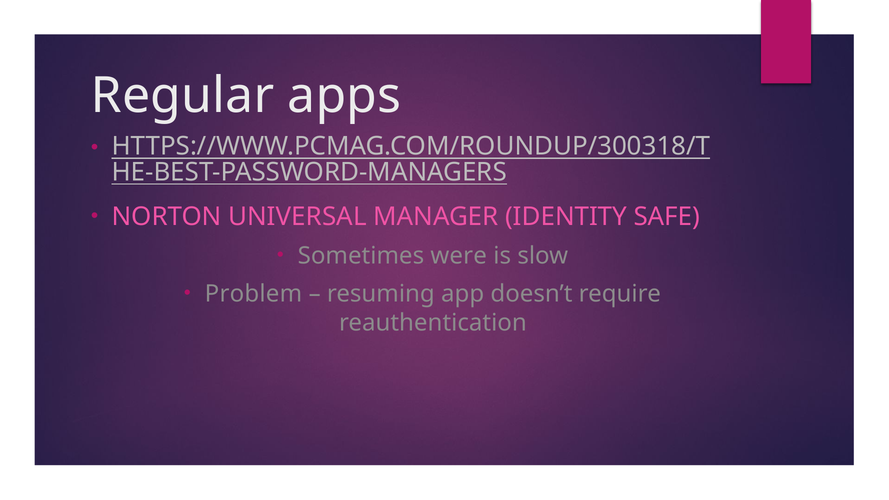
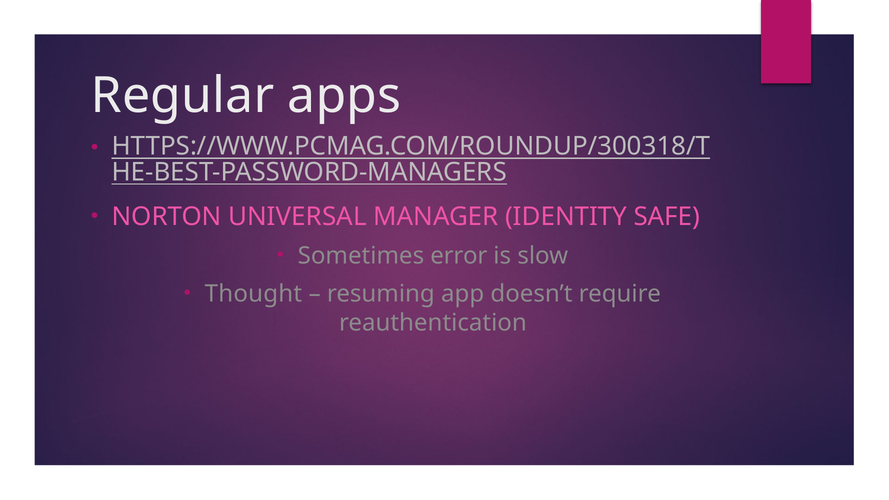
were: were -> error (459, 256)
Problem: Problem -> Thought (253, 294)
